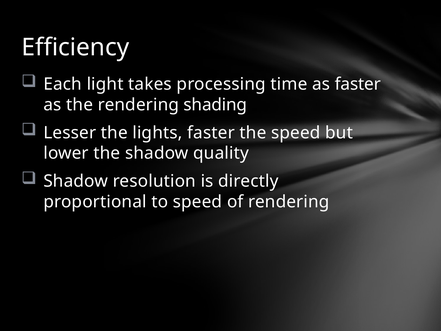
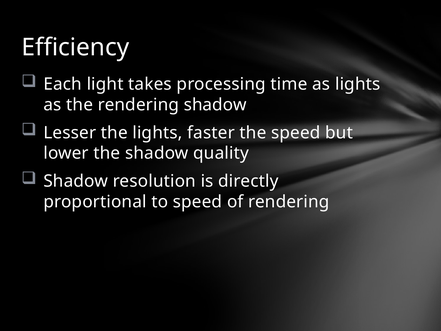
as faster: faster -> lights (358, 84)
rendering shading: shading -> shadow (215, 105)
